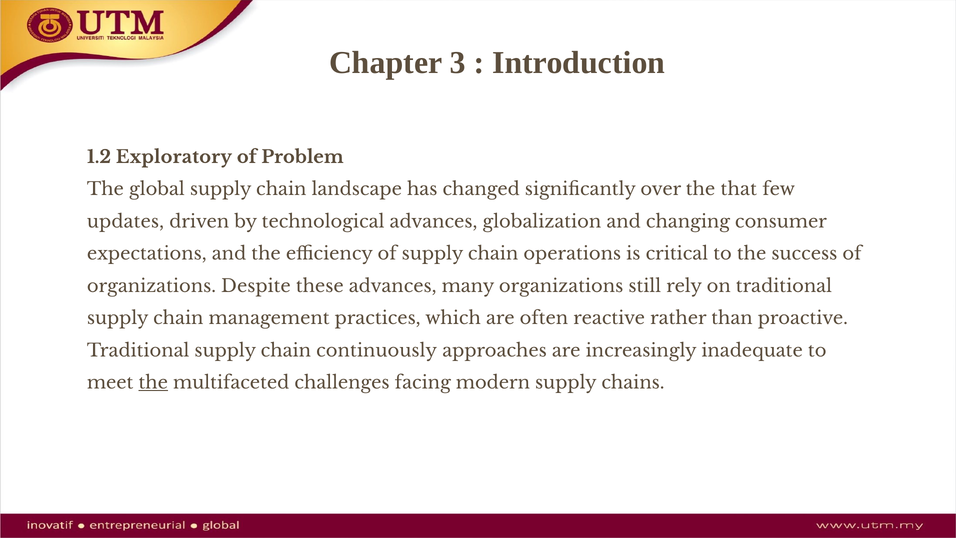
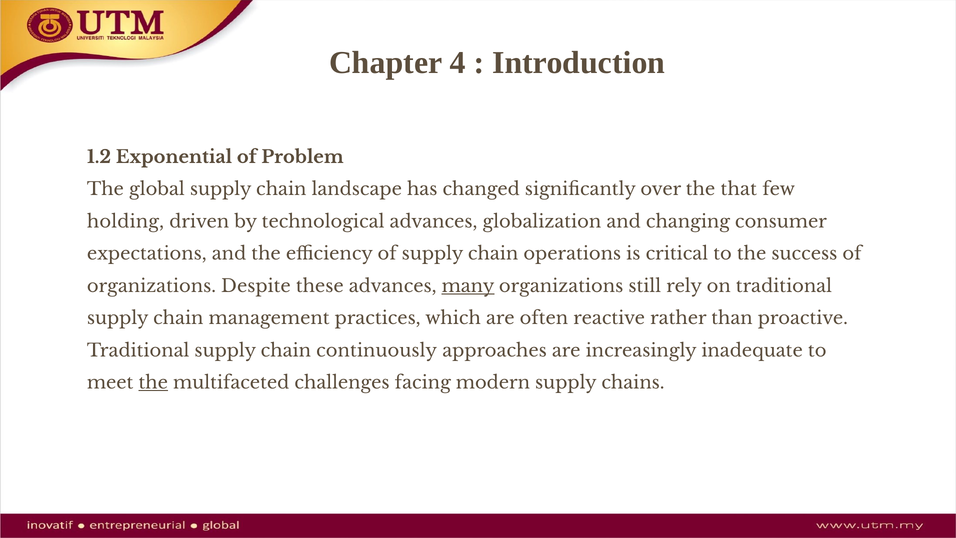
3: 3 -> 4 (458, 63)
Exploratory: Exploratory -> Exponential (174, 157)
updates: updates -> holding (126, 221)
many underline: none -> present (468, 286)
